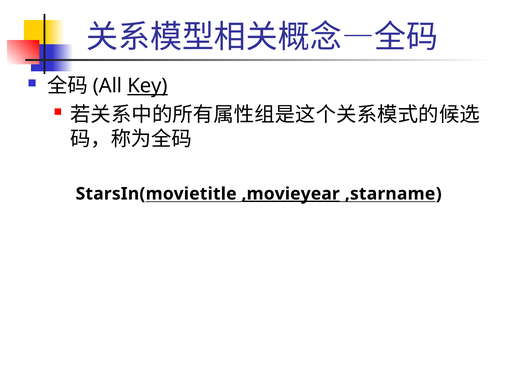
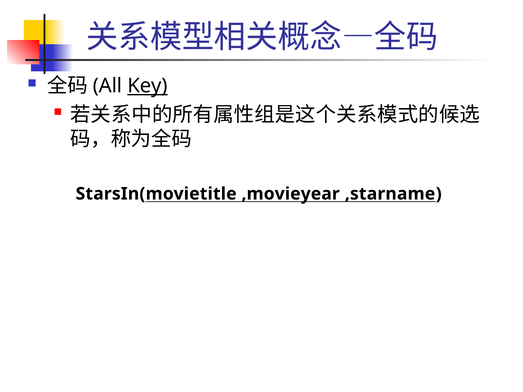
,movieyear underline: present -> none (291, 194)
